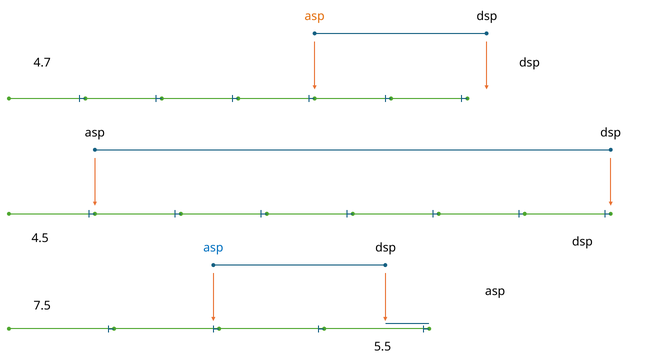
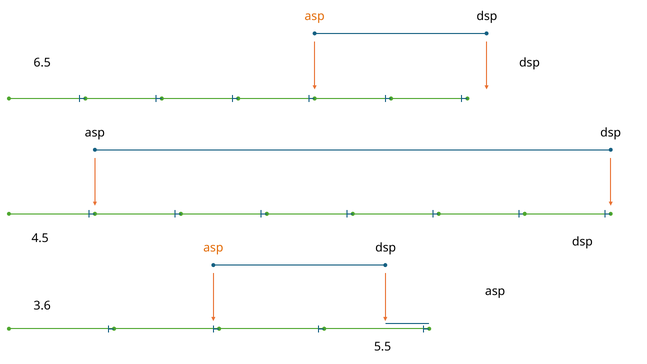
4.7: 4.7 -> 6.5 (42, 63)
asp colour: blue -> orange (213, 248)
7.5: 7.5 -> 3.6 (42, 306)
